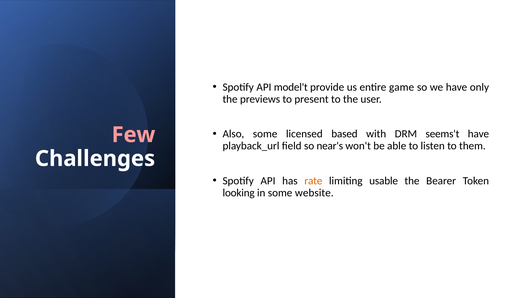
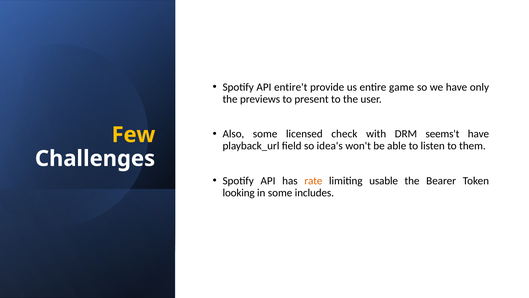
model't: model't -> entire't (291, 87)
based: based -> check (344, 134)
Few colour: pink -> yellow (133, 135)
near's: near's -> idea's (330, 146)
website: website -> includes (314, 192)
